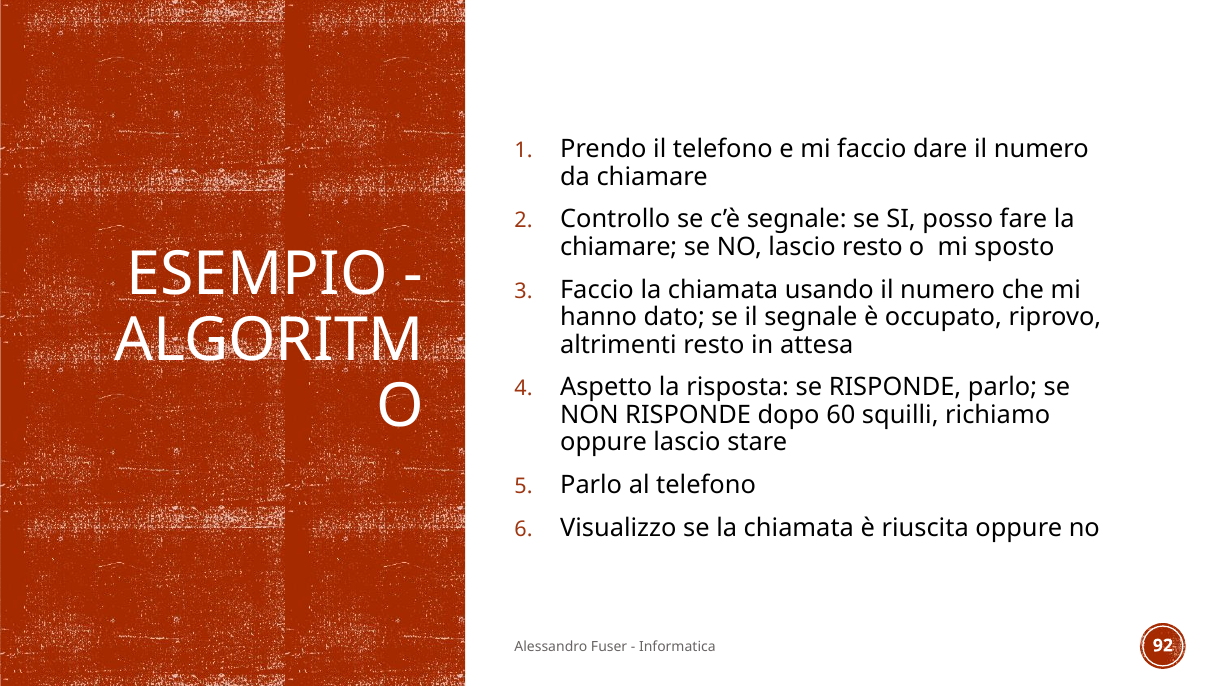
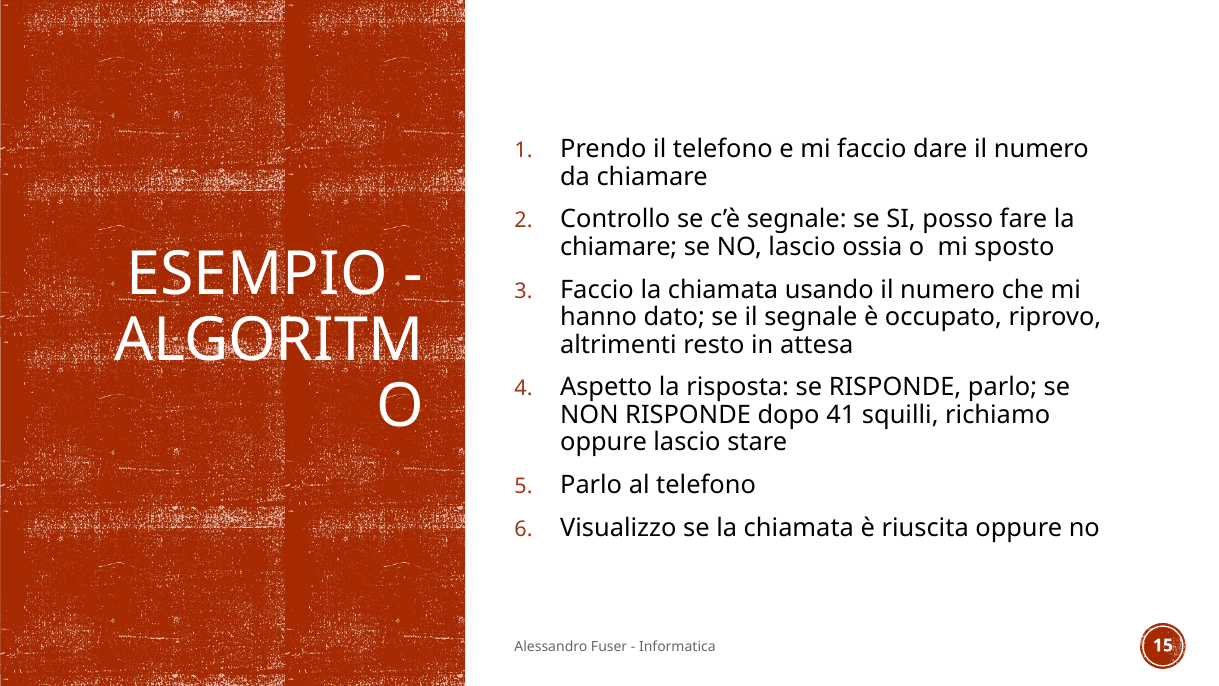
lascio resto: resto -> ossia (872, 247)
60: 60 -> 41 (841, 415)
92: 92 -> 15 (1163, 645)
